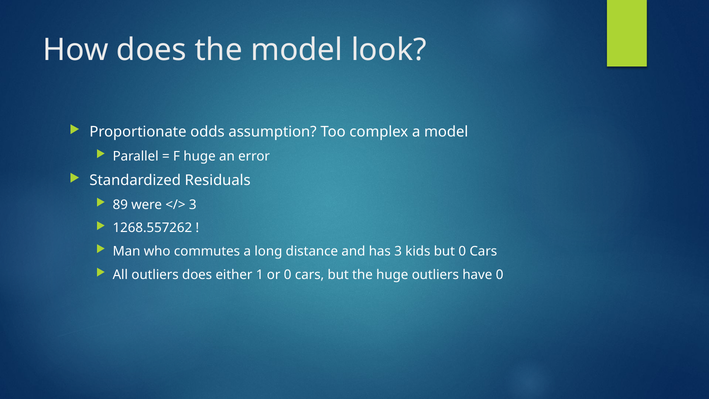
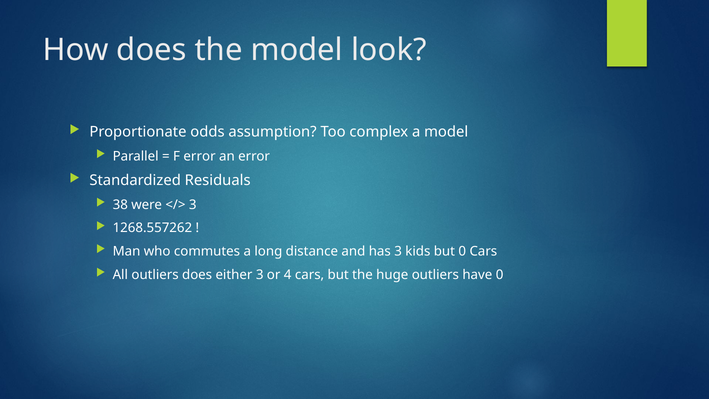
F huge: huge -> error (200, 156)
89: 89 -> 38 (120, 205)
either 1: 1 -> 3 (260, 275)
or 0: 0 -> 4 (288, 275)
